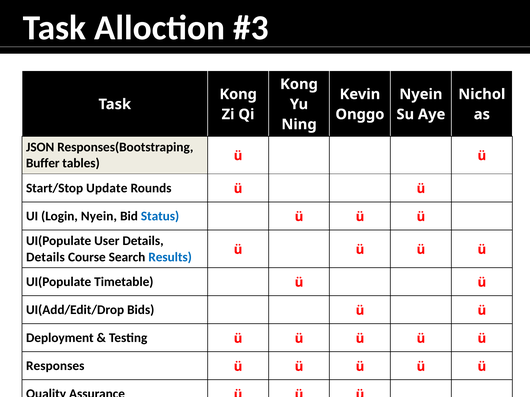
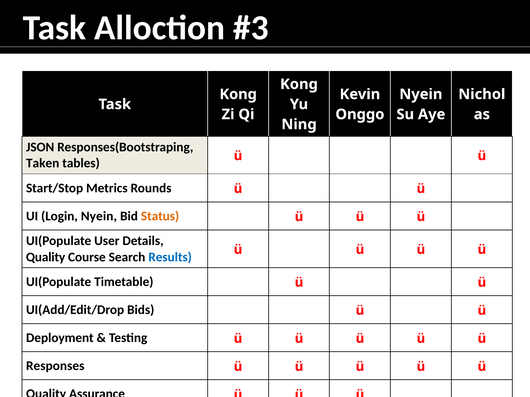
Buffer: Buffer -> Taken (43, 163)
Update: Update -> Metrics (107, 188)
Status colour: blue -> orange (160, 216)
Details: Details -> Quality (46, 257)
